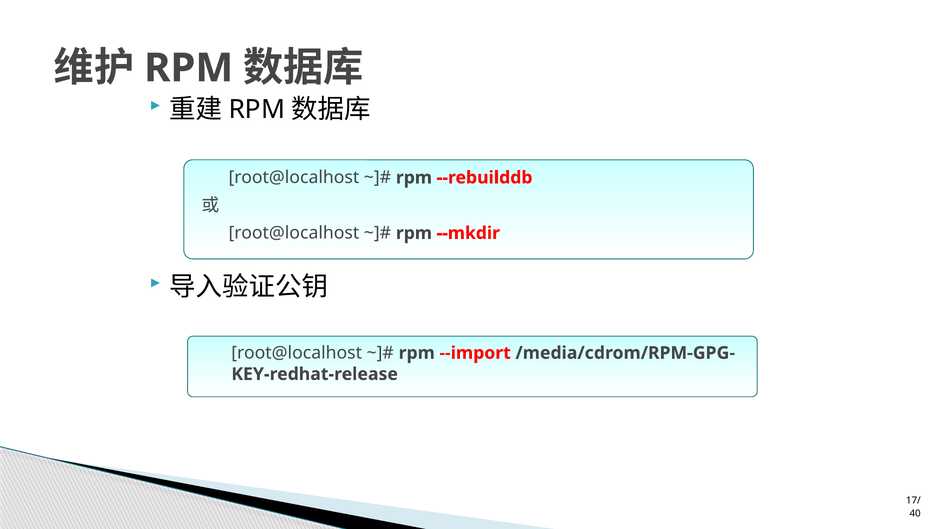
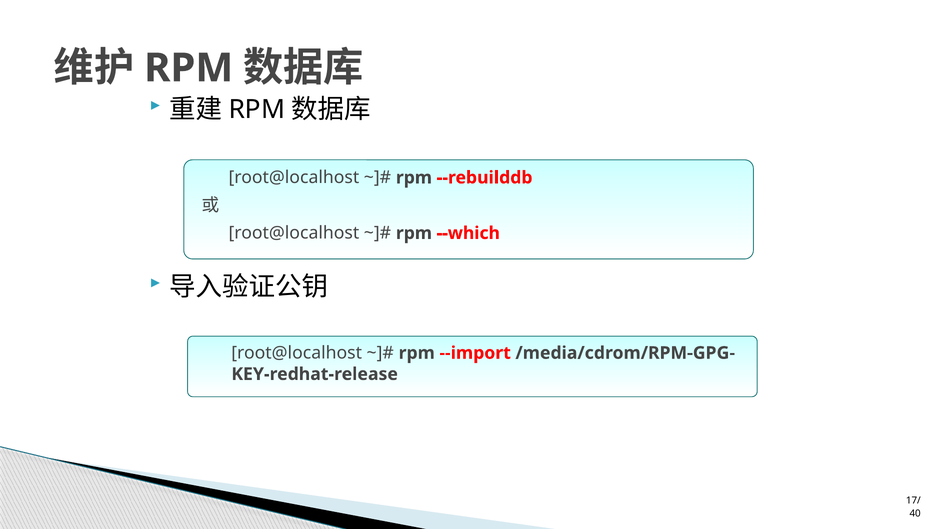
--mkdir: --mkdir -> --which (468, 233)
